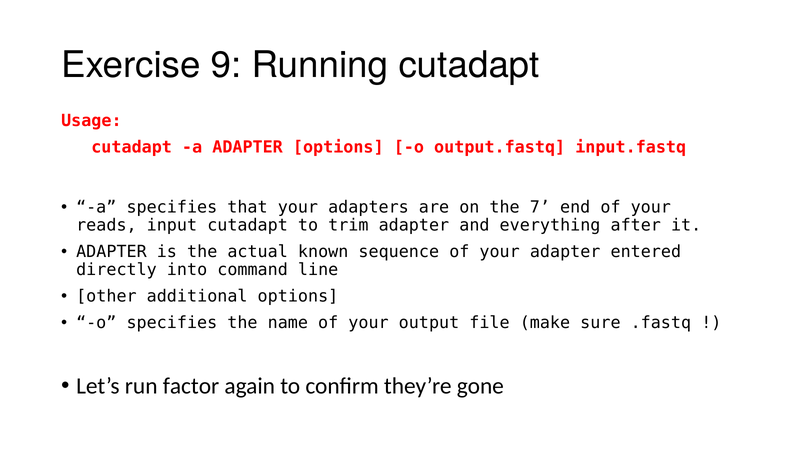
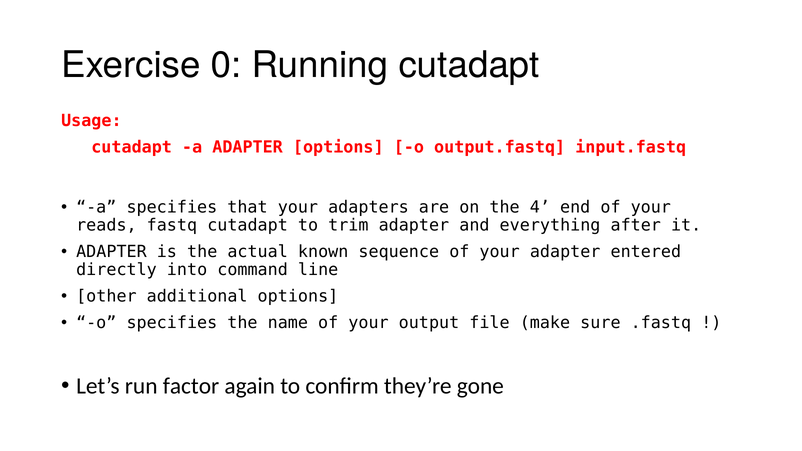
9: 9 -> 0 (226, 65)
7: 7 -> 4 (540, 207)
input: input -> fastq (172, 225)
